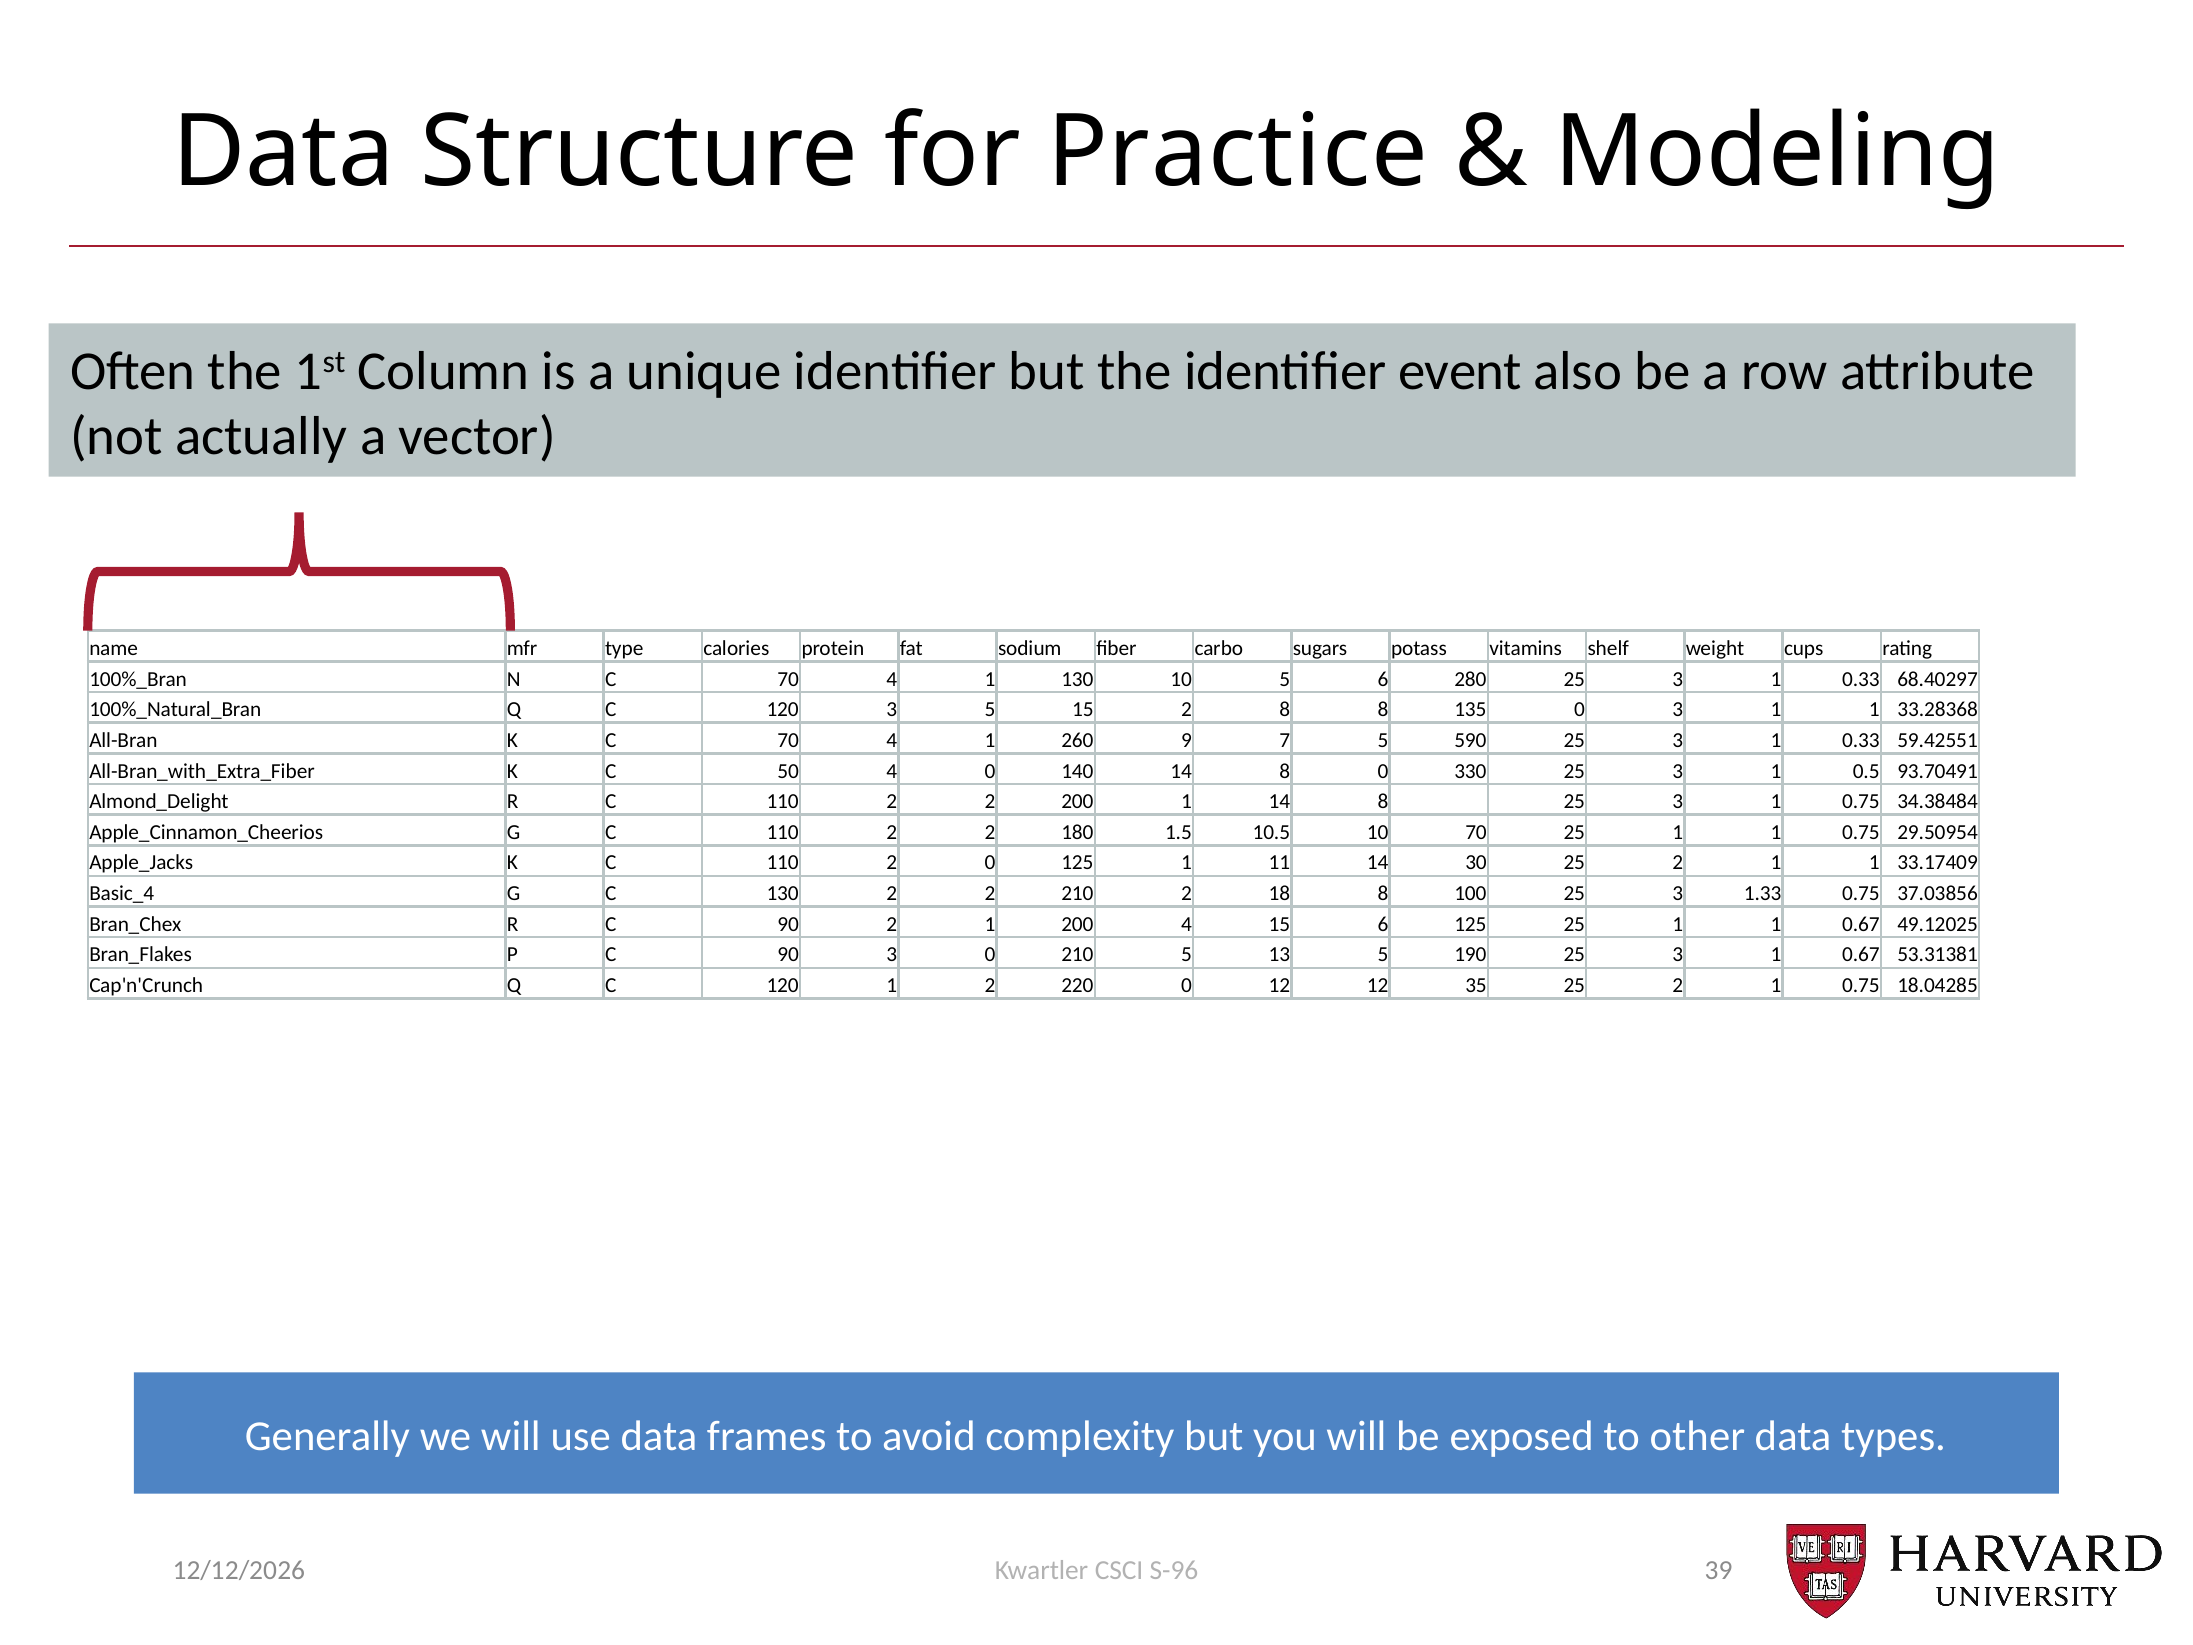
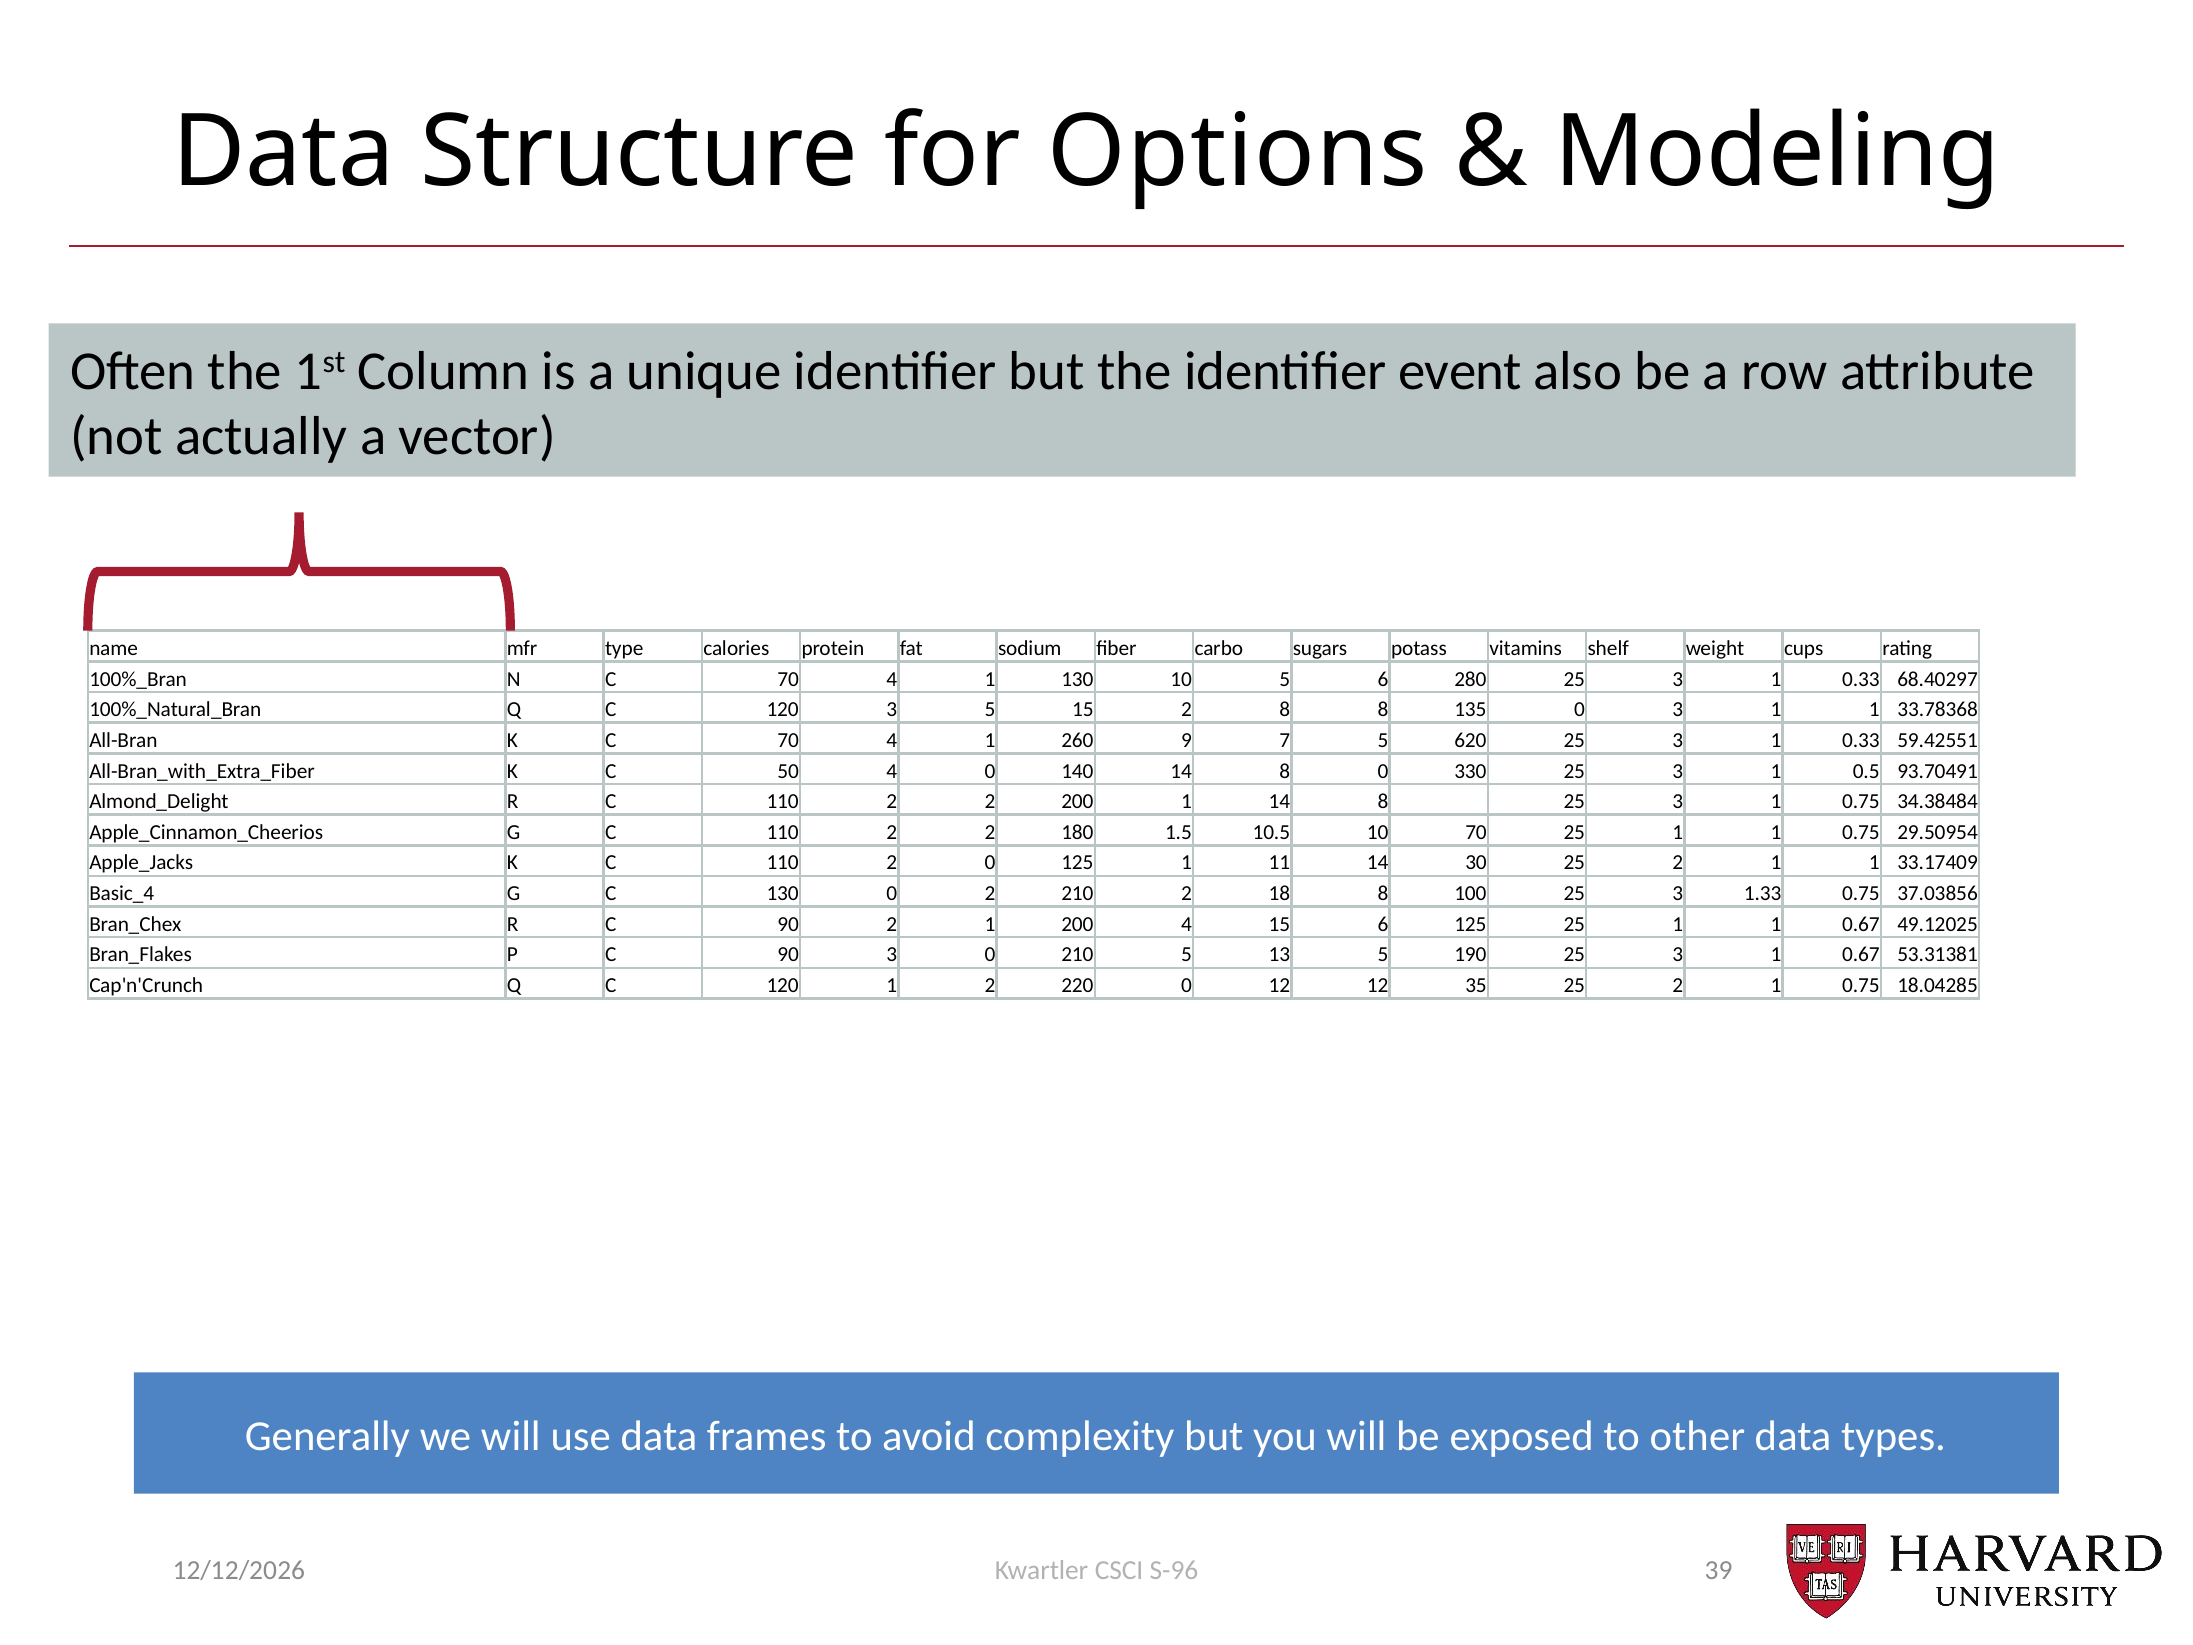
Practice: Practice -> Options (1238, 152)
33.28368: 33.28368 -> 33.78368 (1938, 710)
590: 590 -> 620 (1470, 740)
130 2: 2 -> 0 (892, 893)
